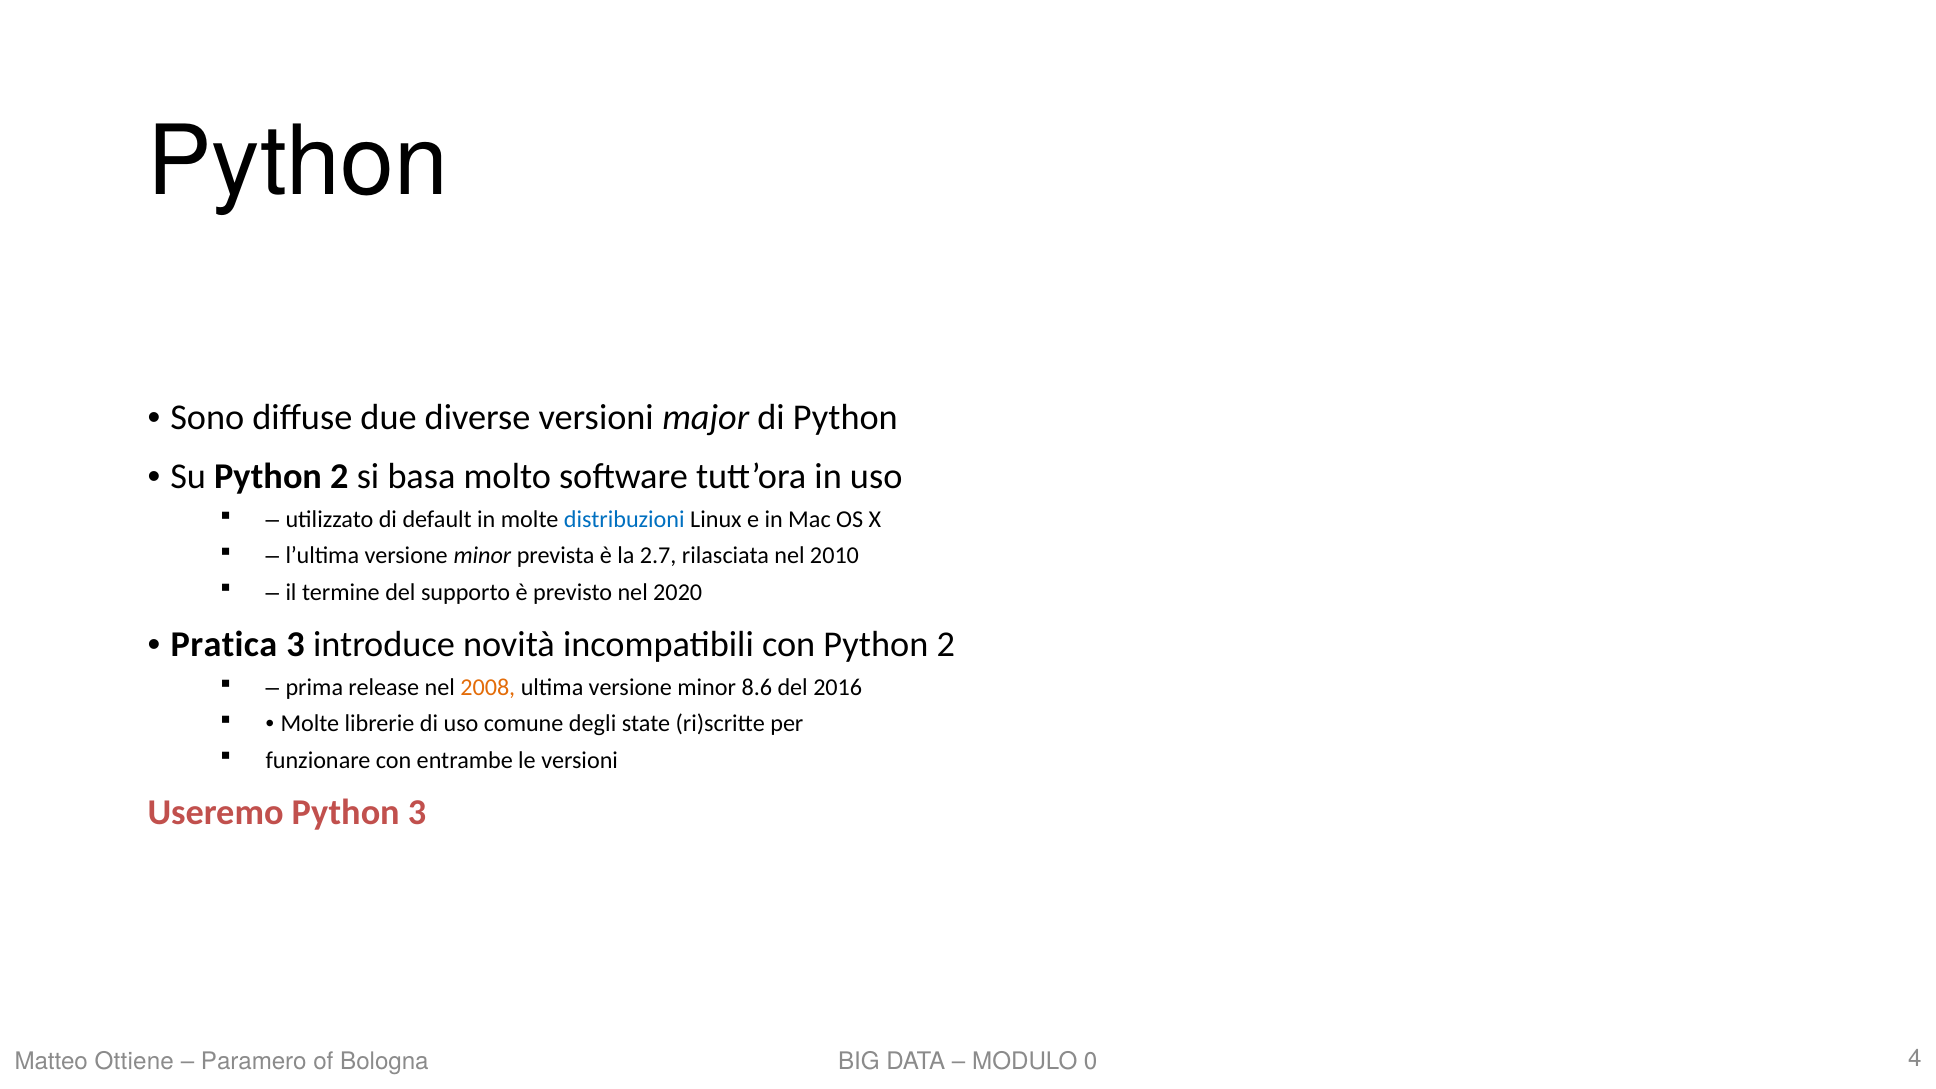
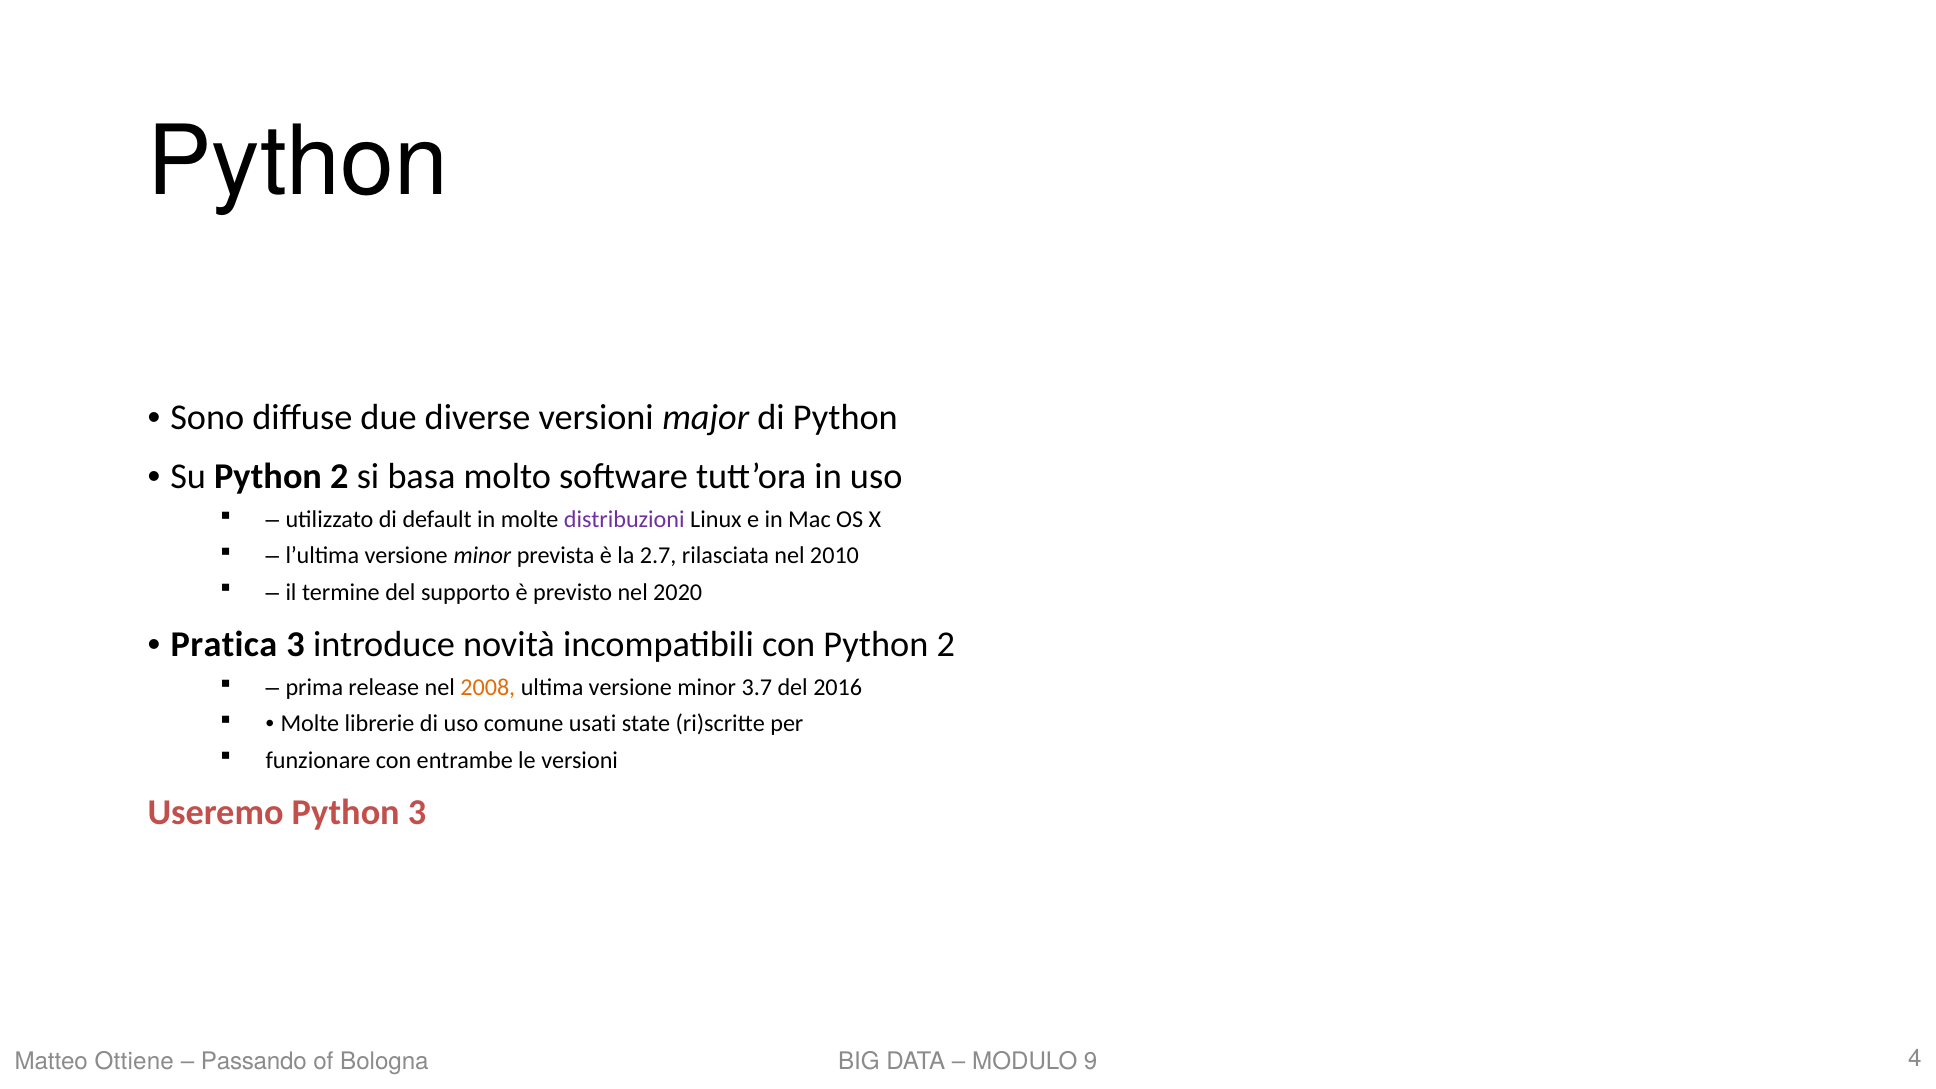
distribuzioni colour: blue -> purple (624, 520)
8.6: 8.6 -> 3.7 (757, 688)
degli: degli -> usati (593, 724)
Paramero: Paramero -> Passando (254, 1062)
0: 0 -> 9 (1091, 1062)
